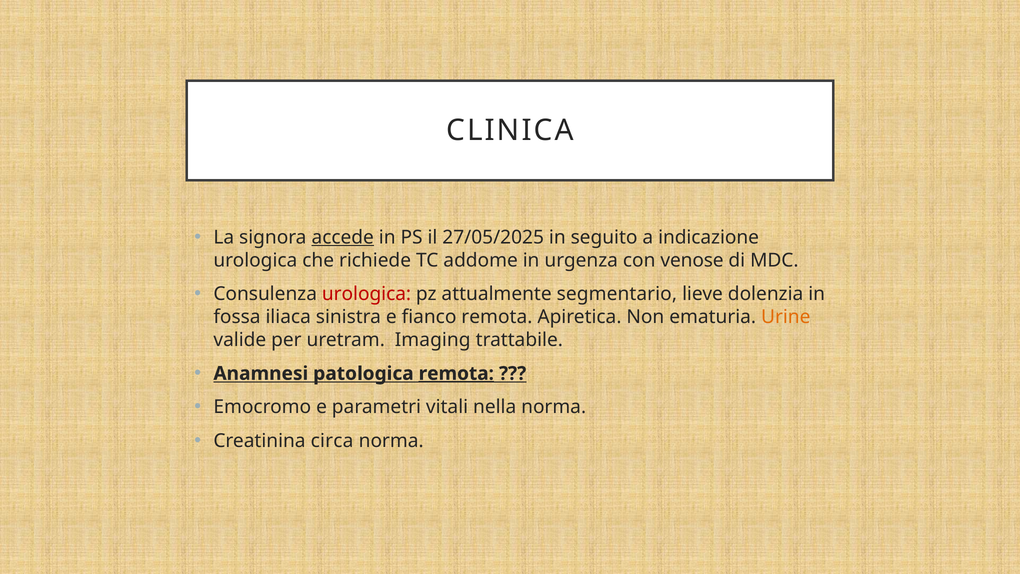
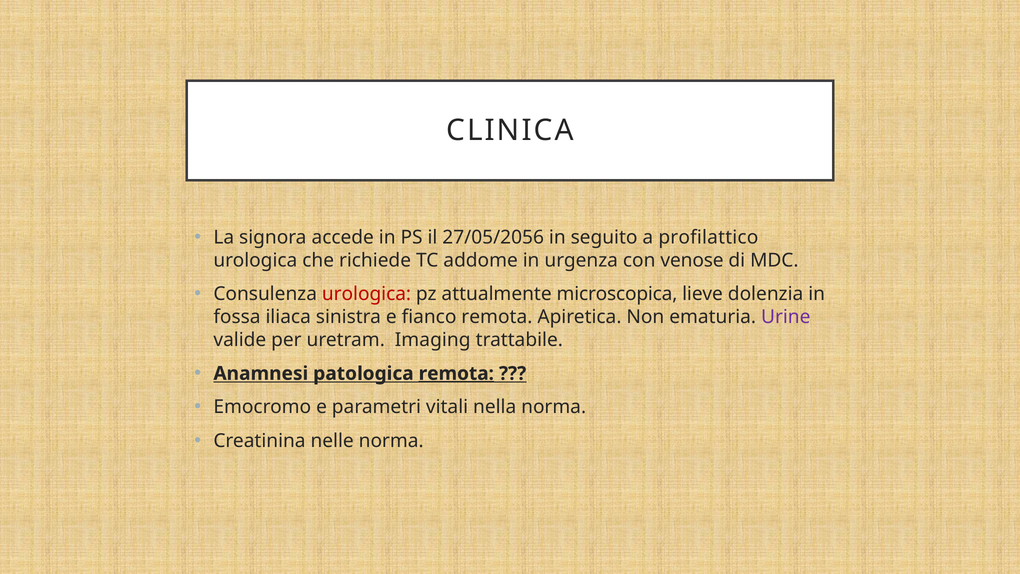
accede underline: present -> none (343, 237)
27/05/2025: 27/05/2025 -> 27/05/2056 (493, 237)
indicazione: indicazione -> profilattico (708, 237)
segmentario: segmentario -> microscopica (617, 294)
Urine colour: orange -> purple (786, 317)
circa: circa -> nelle (332, 441)
